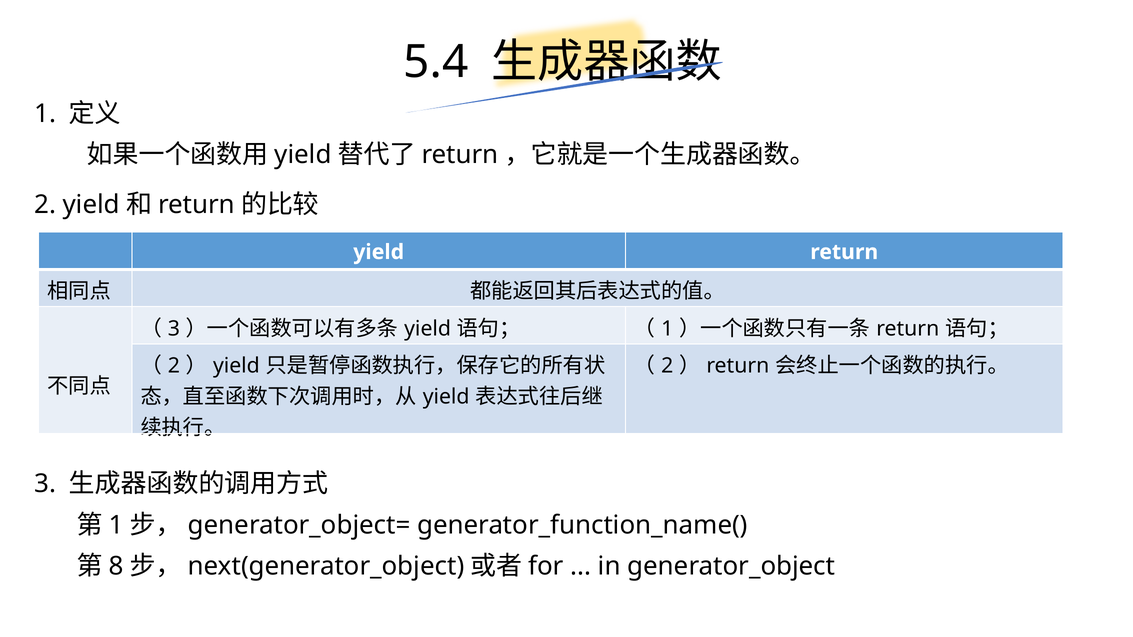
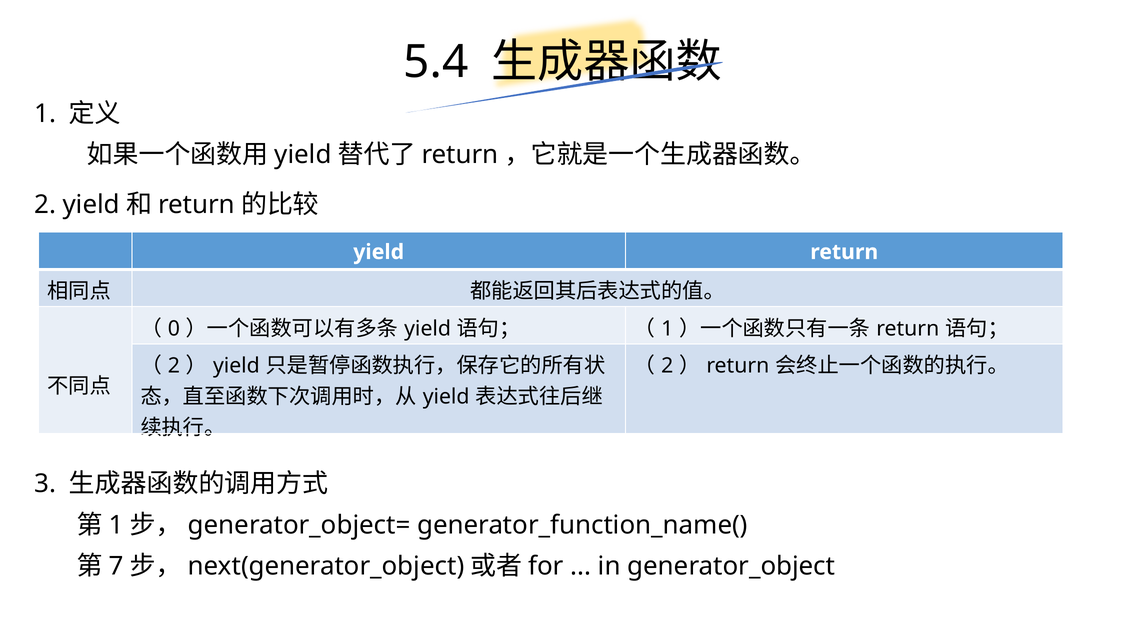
3: 3 -> 0 (174, 329)
8: 8 -> 7 (116, 567)
